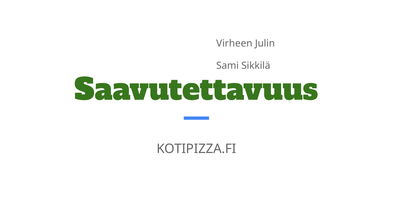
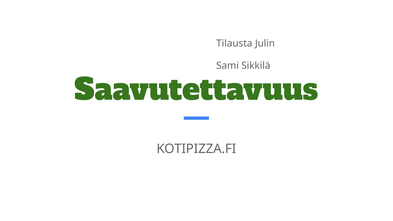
Virheen: Virheen -> Tilausta (234, 43)
